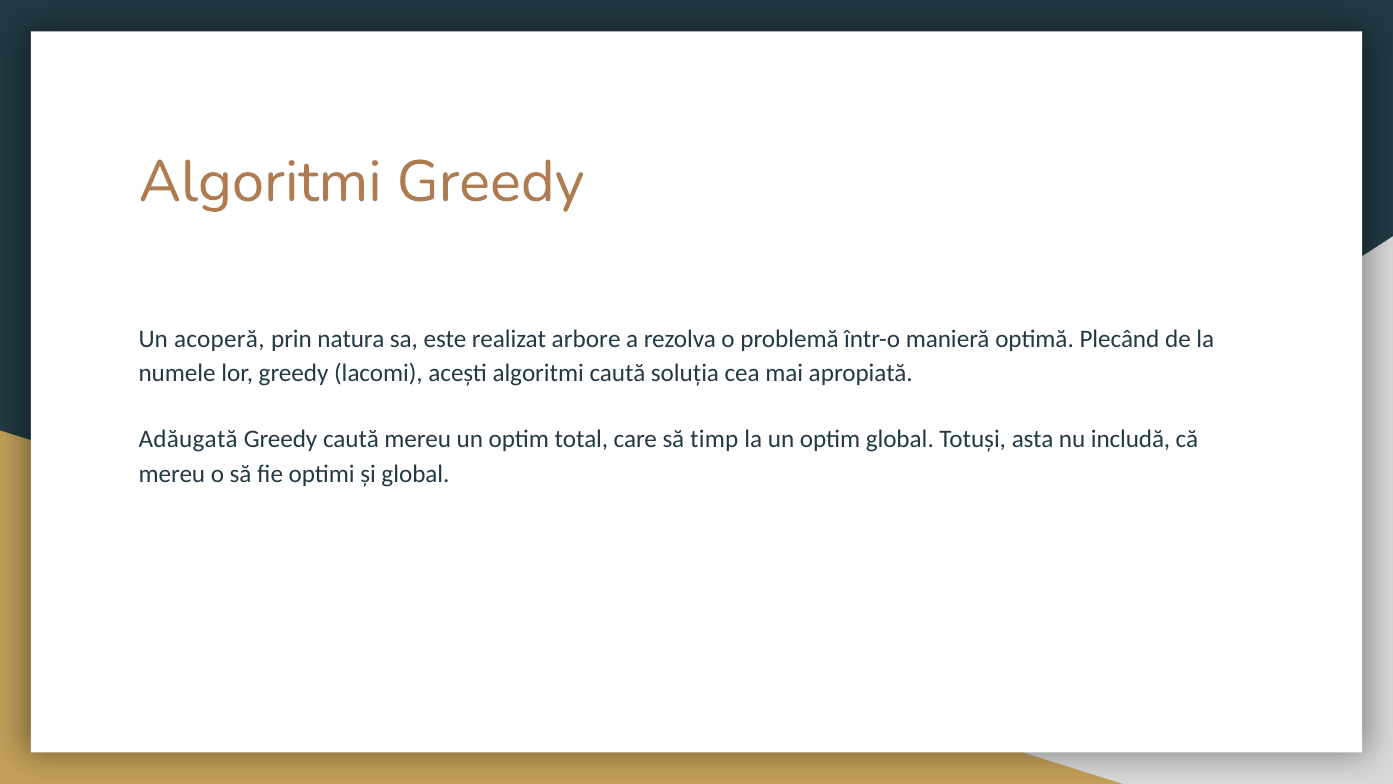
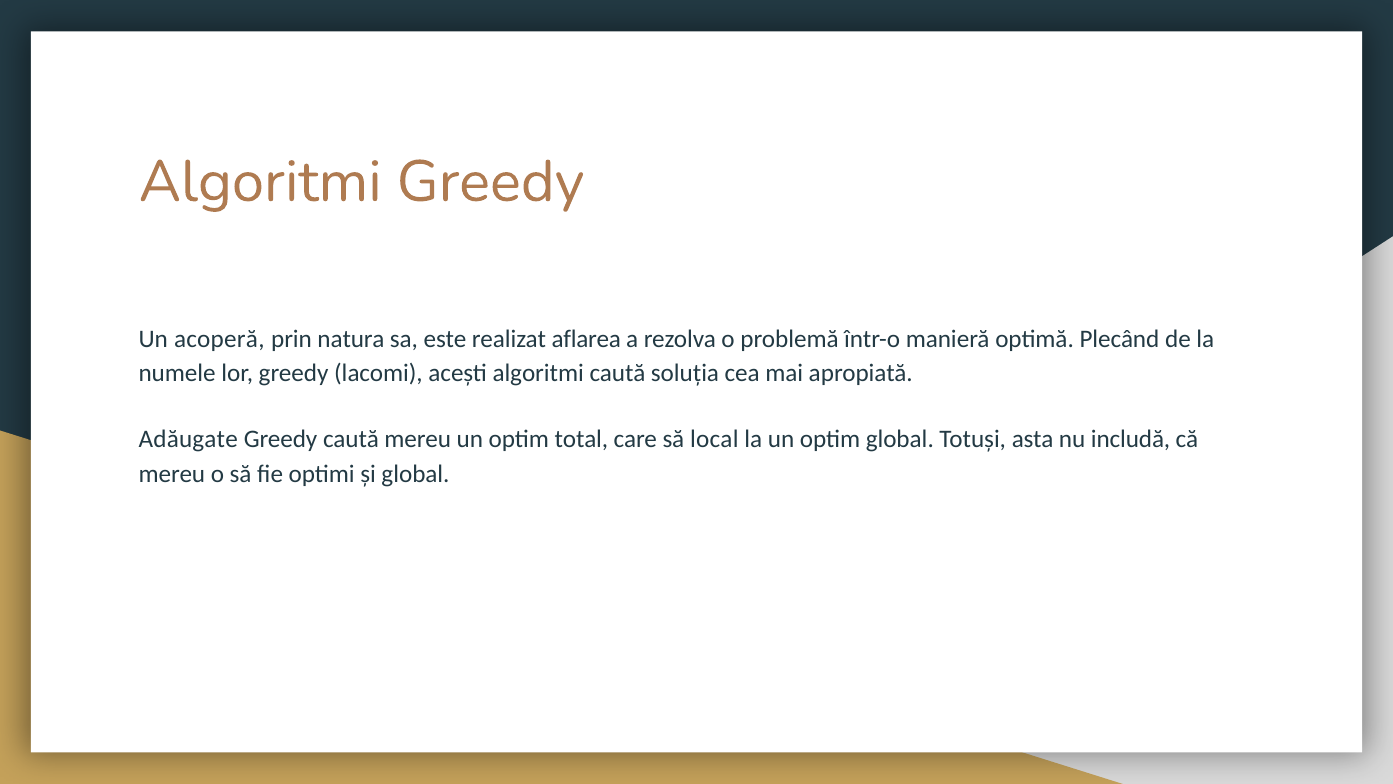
arbore: arbore -> aflarea (586, 339)
Adăugată: Adăugată -> Adăugate (188, 439)
timp: timp -> local (714, 439)
